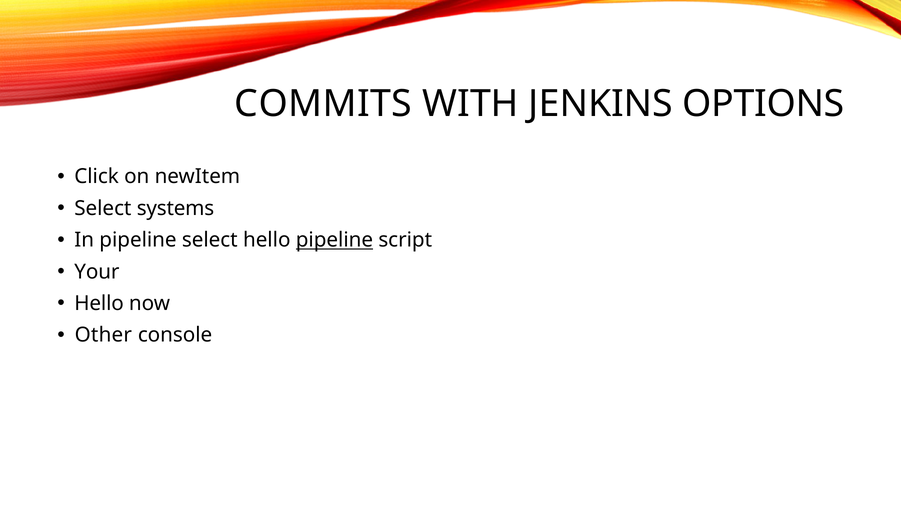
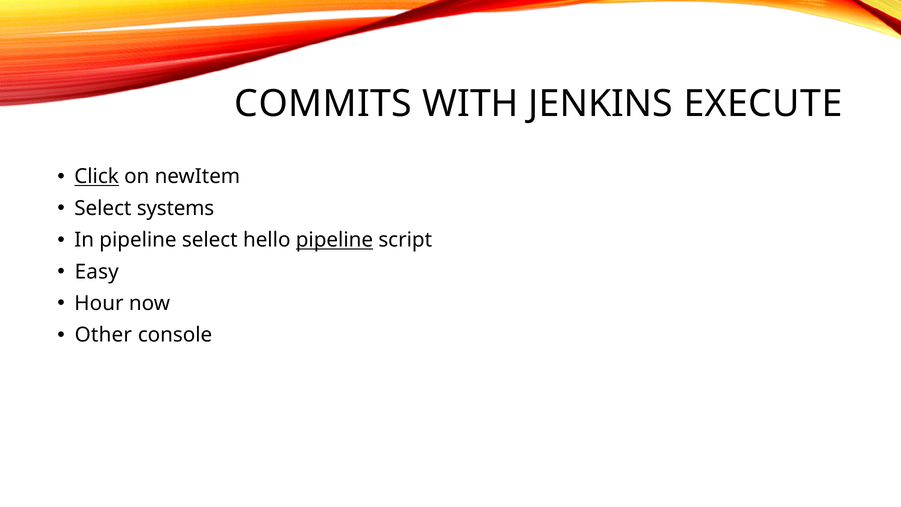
OPTIONS: OPTIONS -> EXECUTE (763, 104)
Click underline: none -> present (97, 177)
Your: Your -> Easy (97, 272)
Hello: Hello -> Hour (99, 303)
